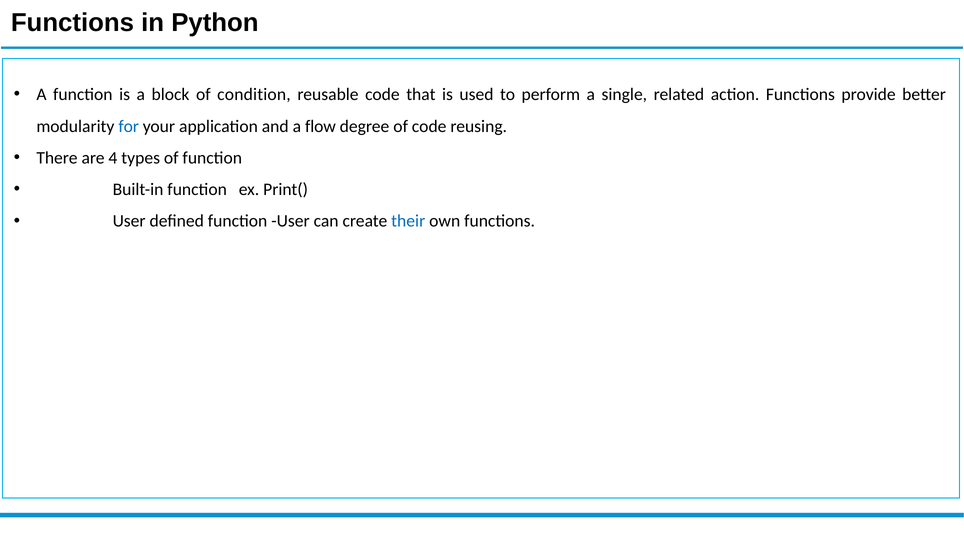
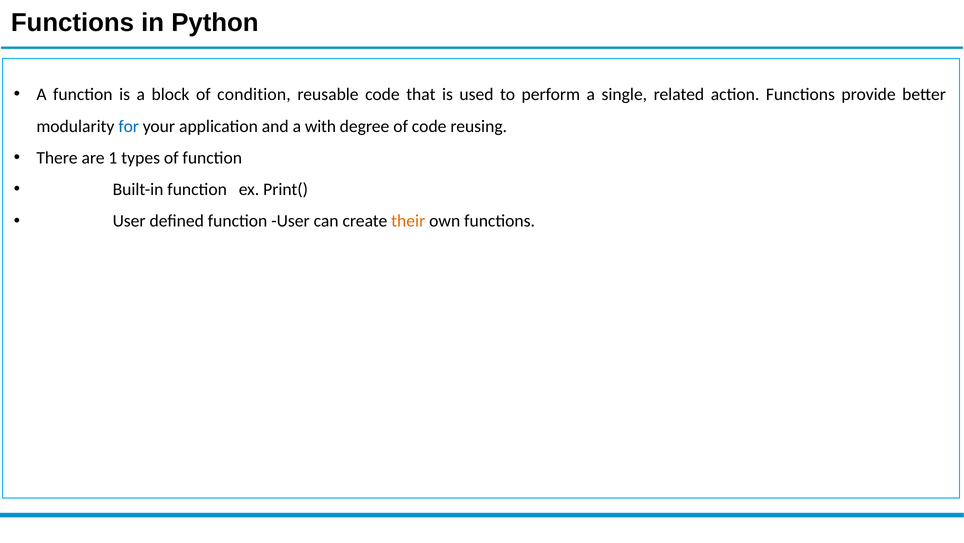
flow: flow -> with (320, 126)
4: 4 -> 1 (113, 158)
their colour: blue -> orange (408, 221)
